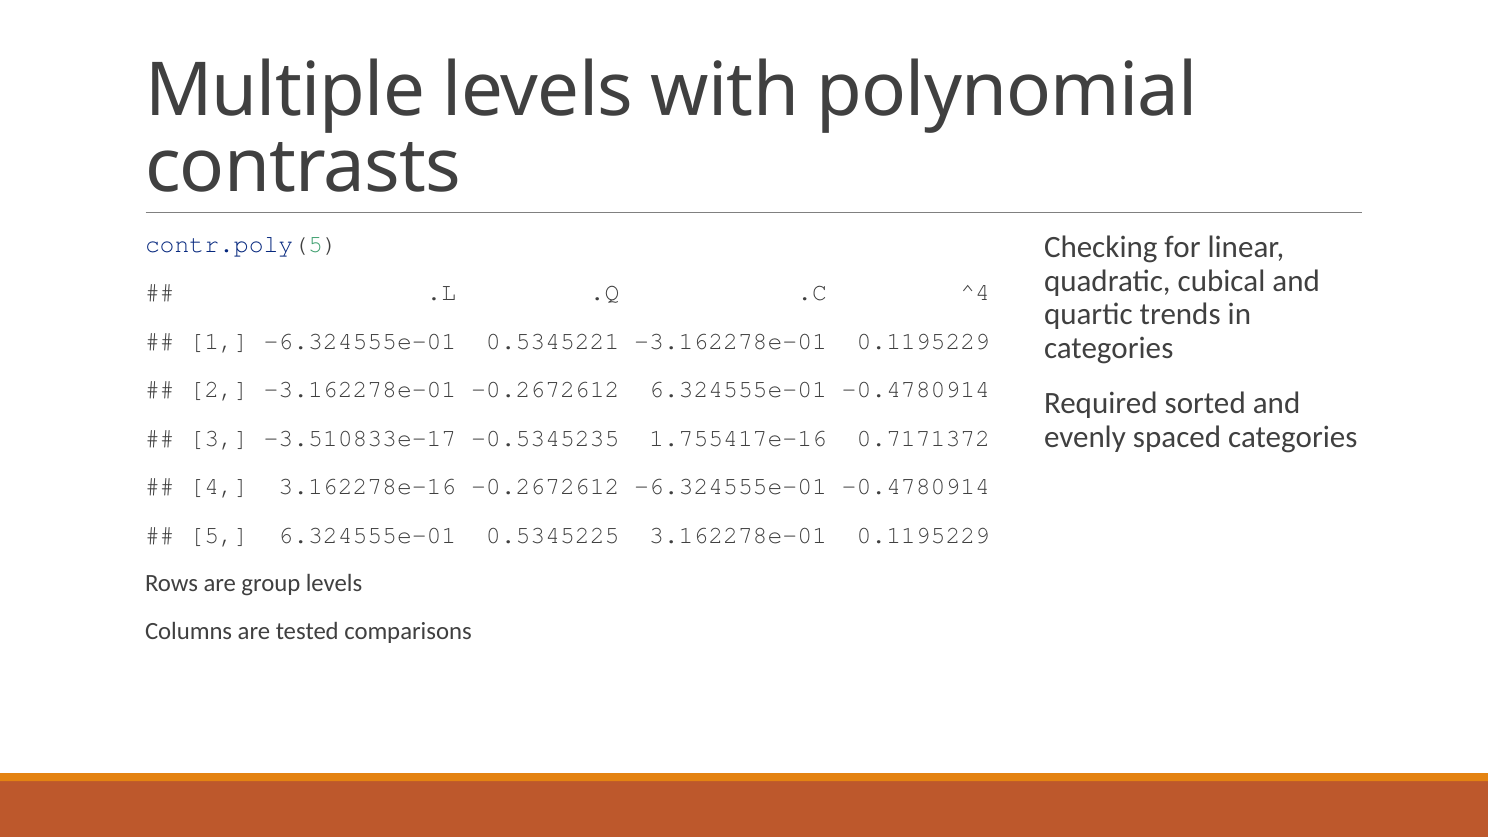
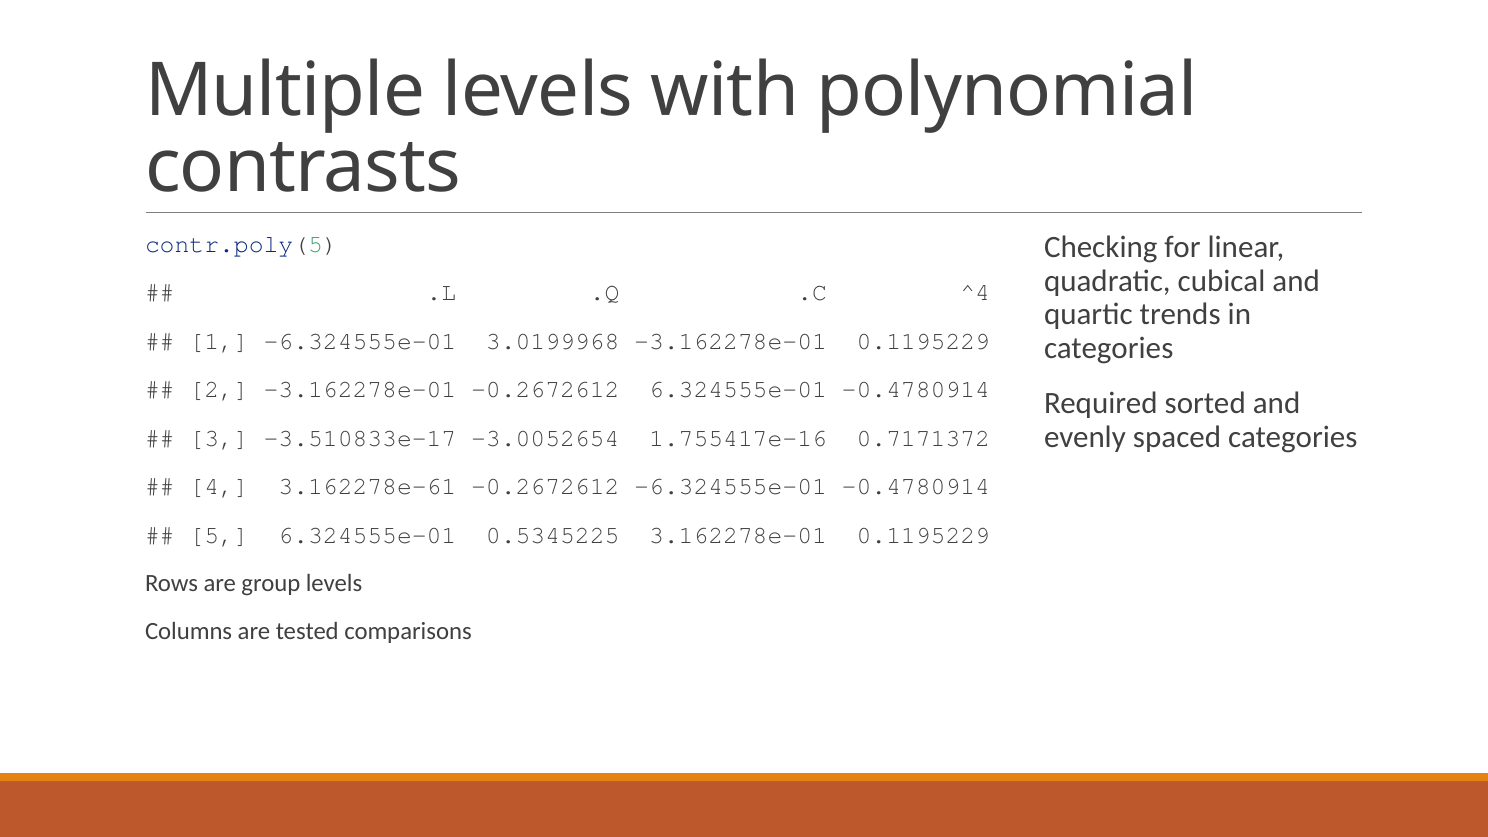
0.5345221: 0.5345221 -> 3.0199968 (553, 341)
-0.5345235: -0.5345235 -> -3.0052654 (545, 438)
3.162278e-16: 3.162278e-16 -> 3.162278e-61 (367, 486)
